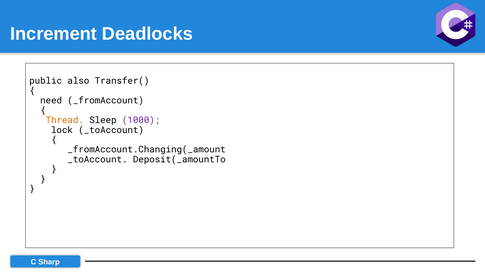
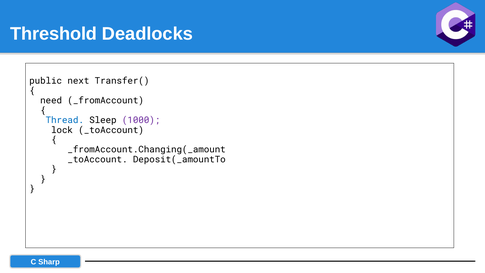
Increment: Increment -> Threshold (54, 34)
also: also -> next (78, 81)
Thread colour: orange -> blue (65, 120)
